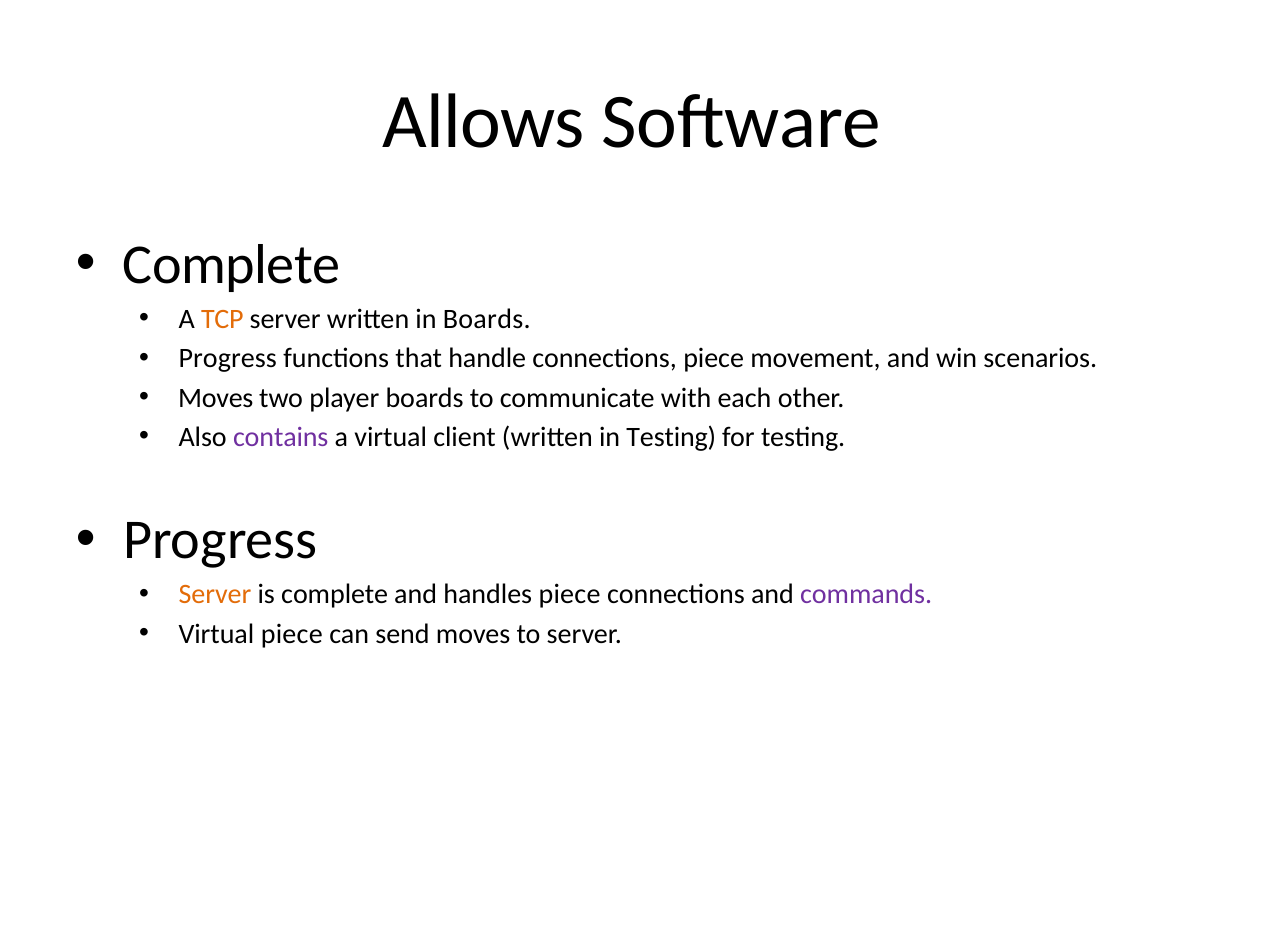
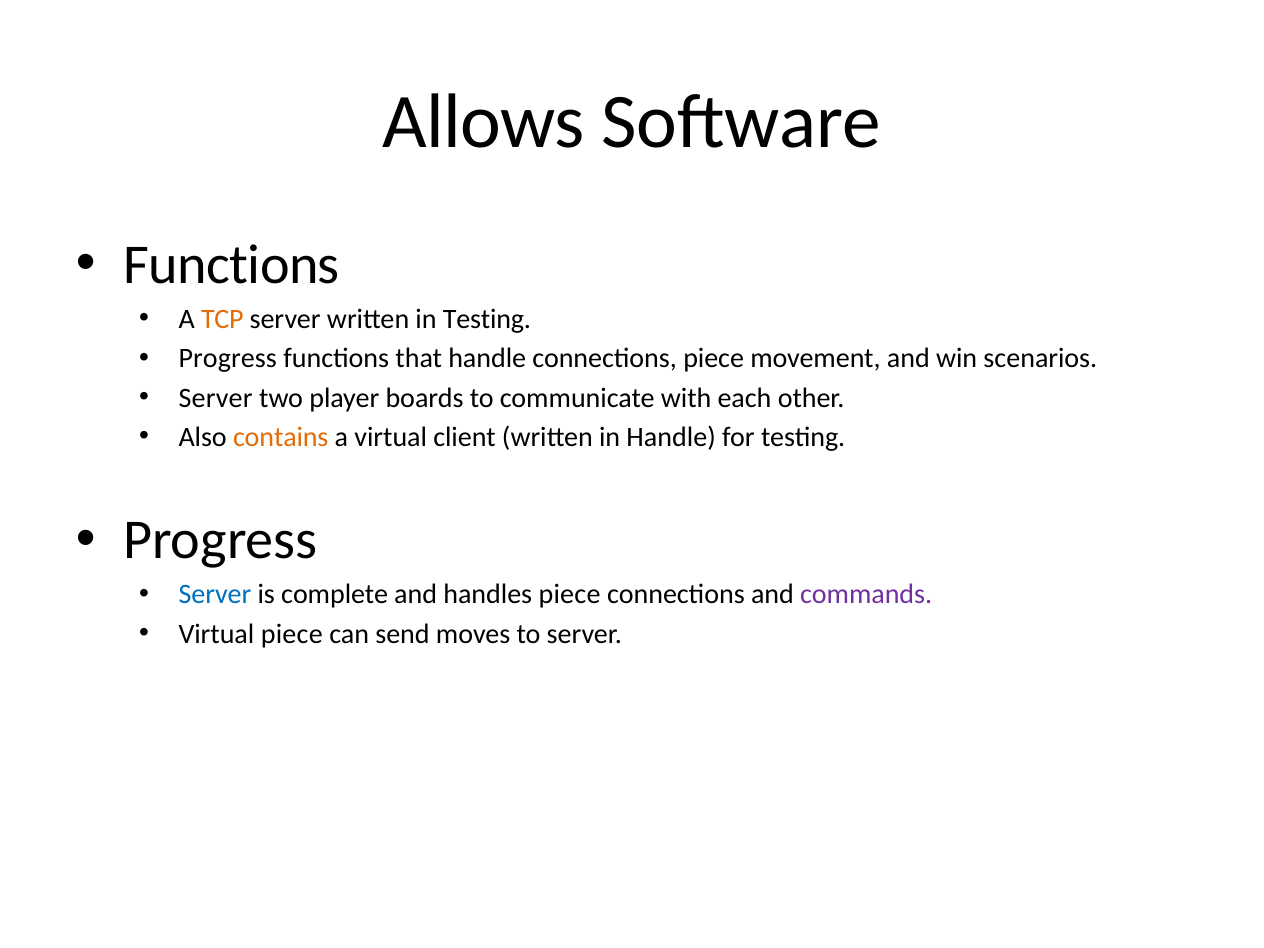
Complete: Complete -> Functions (232, 265)
in Boards: Boards -> Testing (487, 319)
Moves: Moves -> Server (216, 398)
contains colour: purple -> orange (281, 437)
in Testing: Testing -> Handle (671, 437)
Server colour: orange -> blue (215, 595)
